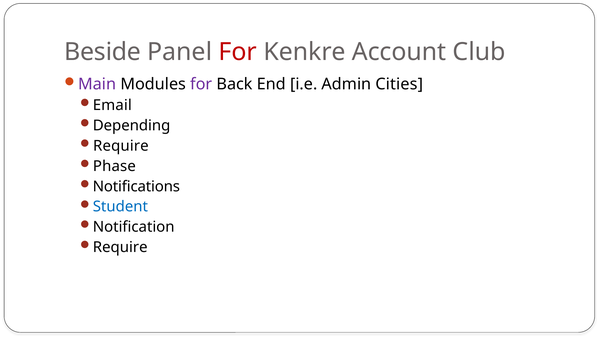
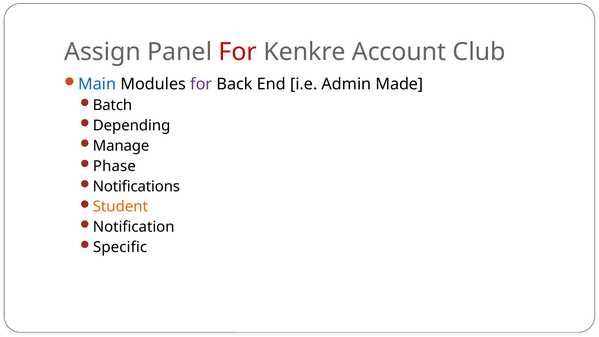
Beside: Beside -> Assign (103, 52)
Main colour: purple -> blue (97, 84)
Cities: Cities -> Made (399, 84)
Email: Email -> Batch (112, 105)
Require: Require -> Manage (121, 146)
Student colour: blue -> orange (120, 207)
Require: Require -> Specific (120, 247)
